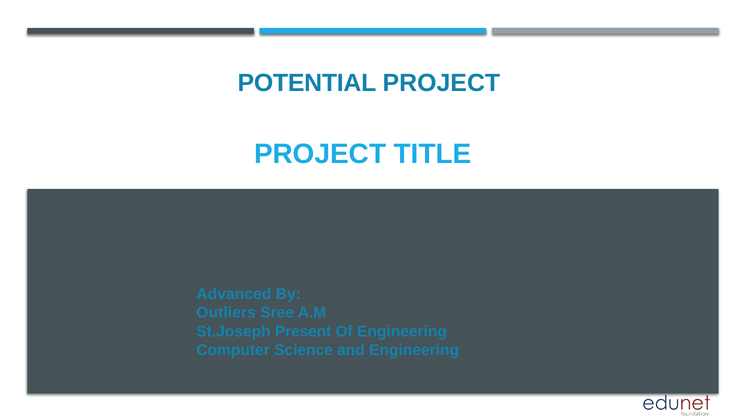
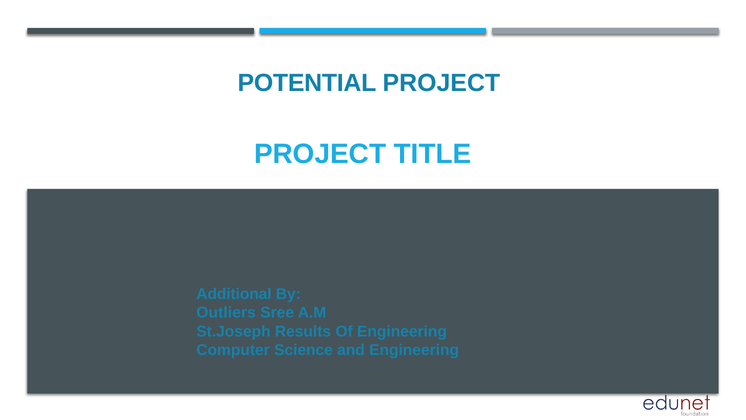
Advanced: Advanced -> Additional (234, 294)
Present: Present -> Results (303, 331)
